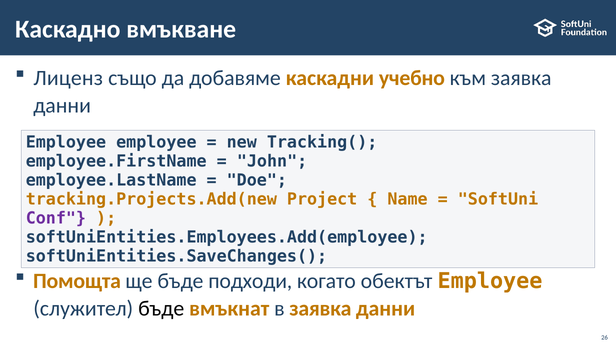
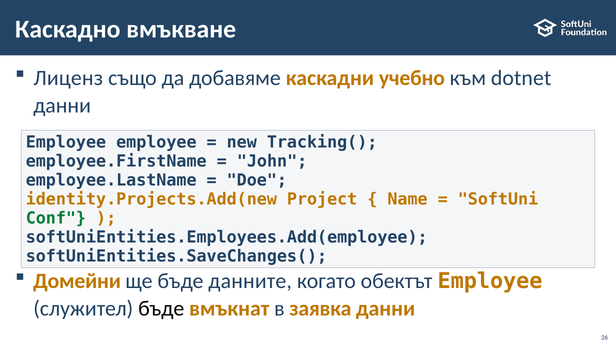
към заявка: заявка -> dotnet (521, 78)
tracking.Projects.Add(new: tracking.Projects.Add(new -> identity.Projects.Add(new (151, 199)
Conf colour: purple -> green (56, 218)
Помощта: Помощта -> Домейни (77, 282)
подходи: подходи -> данните (250, 282)
